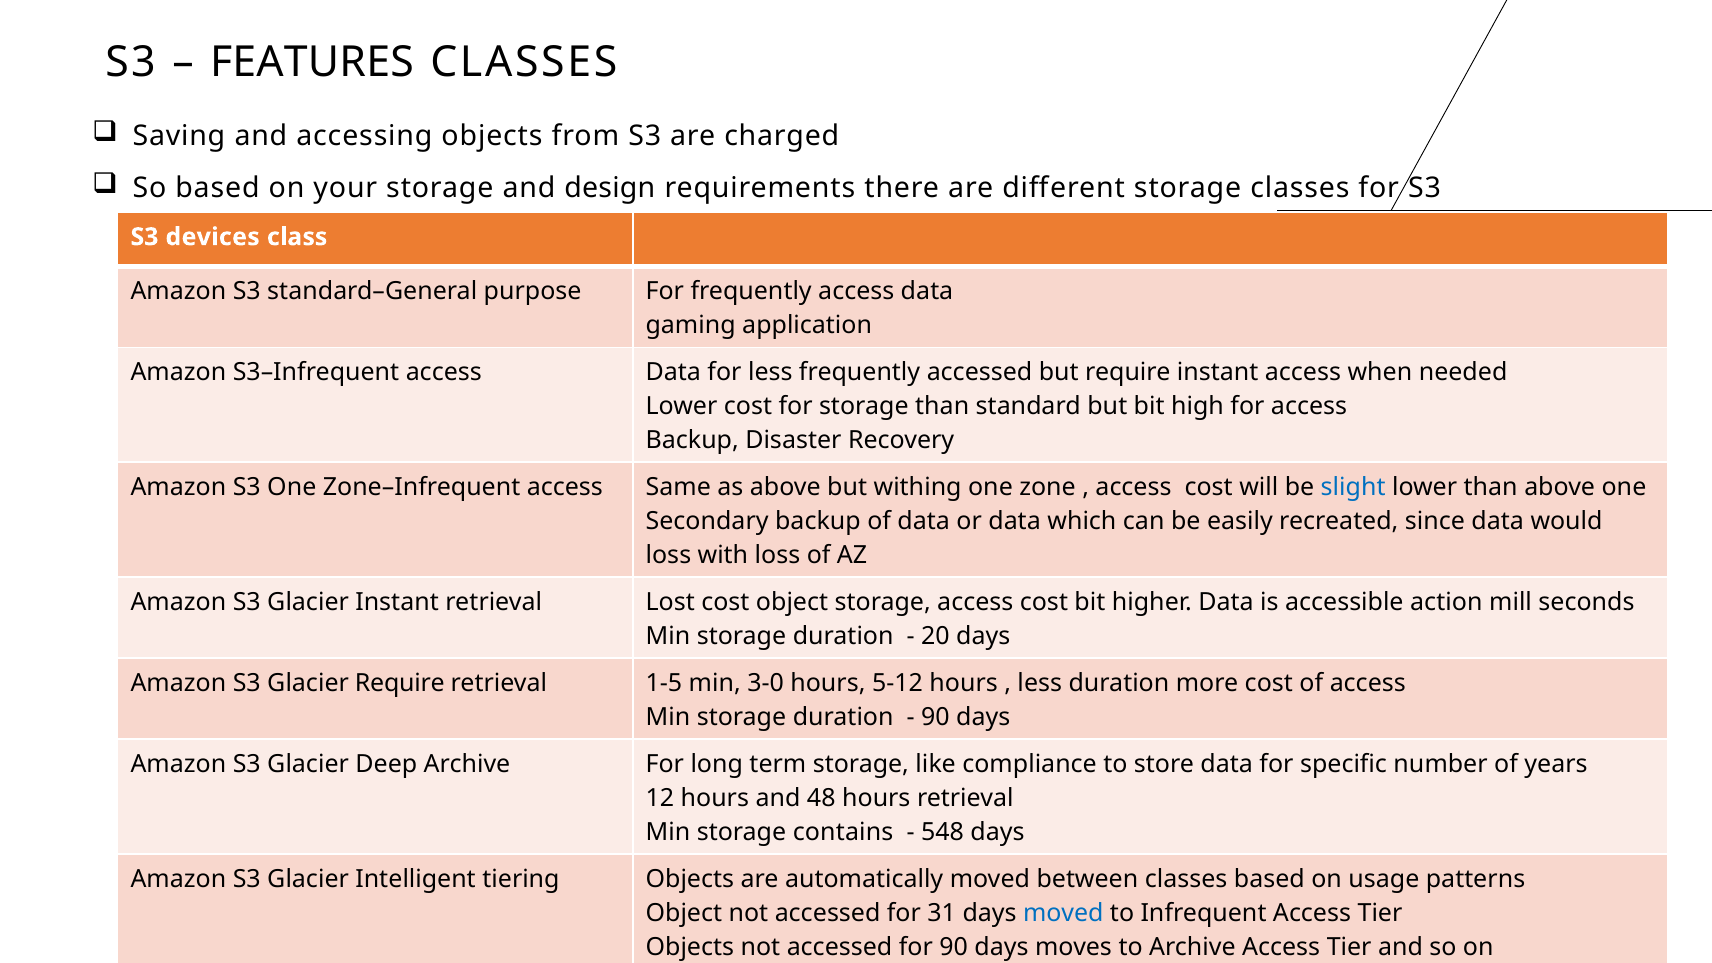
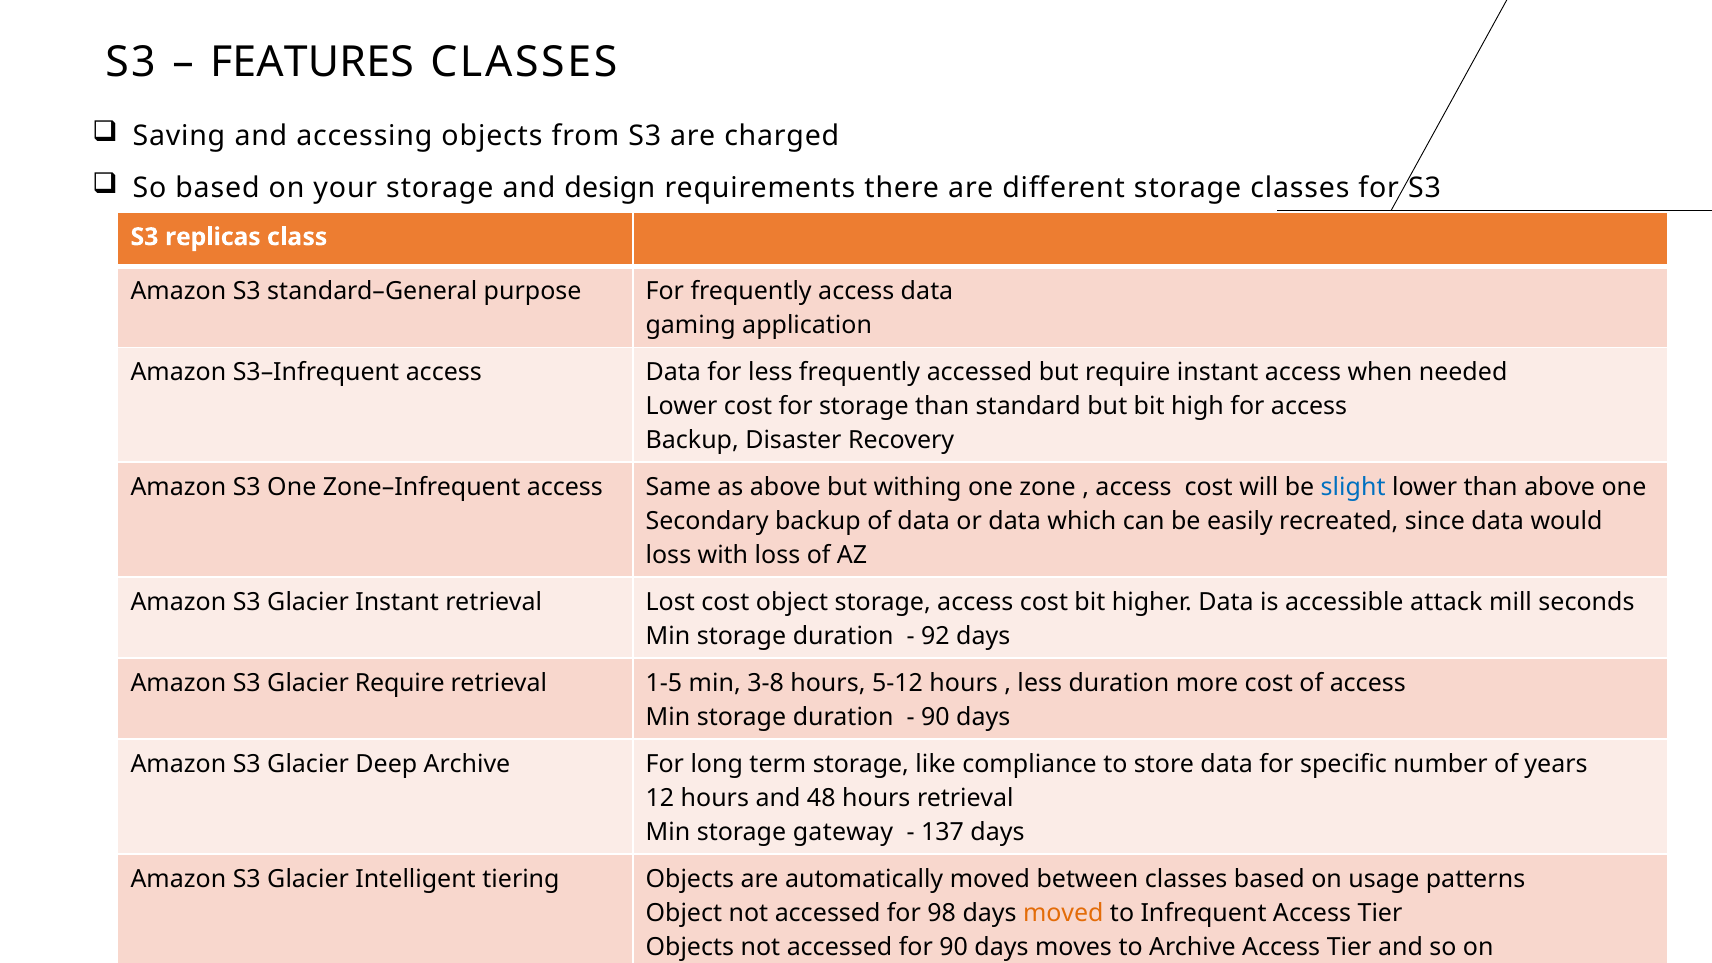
devices: devices -> replicas (213, 237)
action: action -> attack (1446, 602)
20: 20 -> 92 (935, 636)
3-0: 3-0 -> 3-8 (766, 683)
contains: contains -> gateway (843, 832)
548: 548 -> 137 (943, 832)
31: 31 -> 98 (942, 913)
moved colour: blue -> orange (1063, 913)
